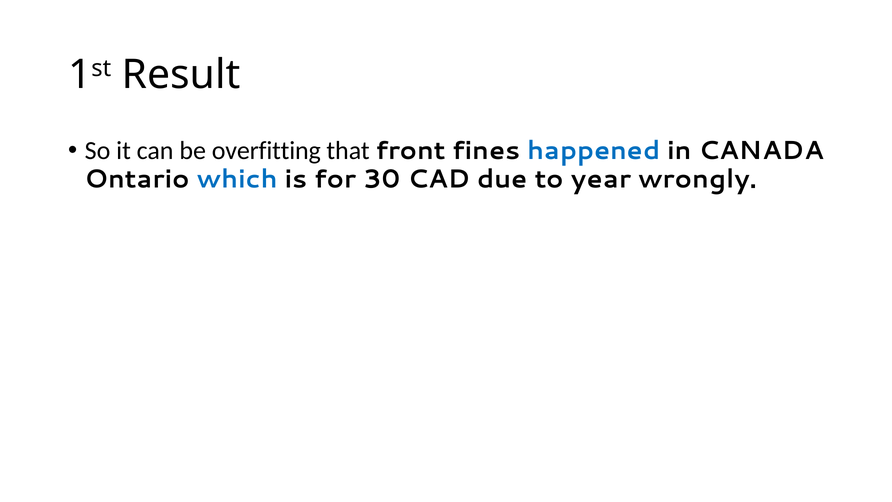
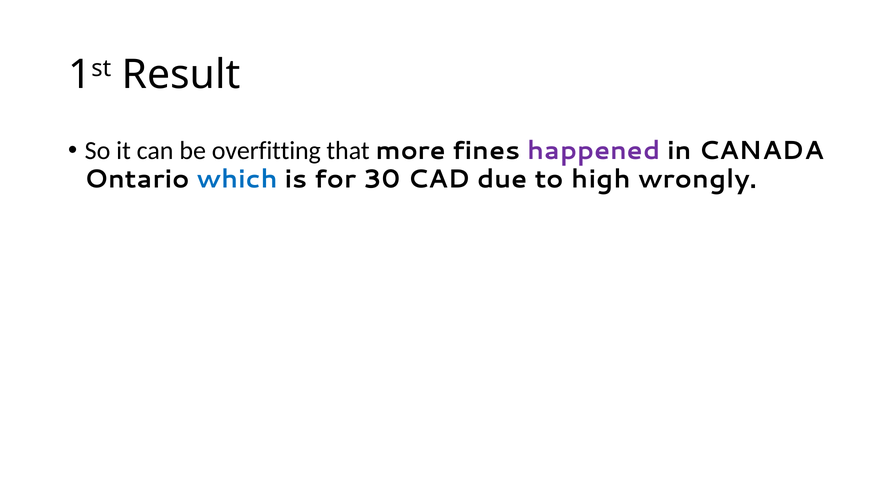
front: front -> more (411, 151)
happened colour: blue -> purple (594, 151)
year: year -> high (601, 179)
